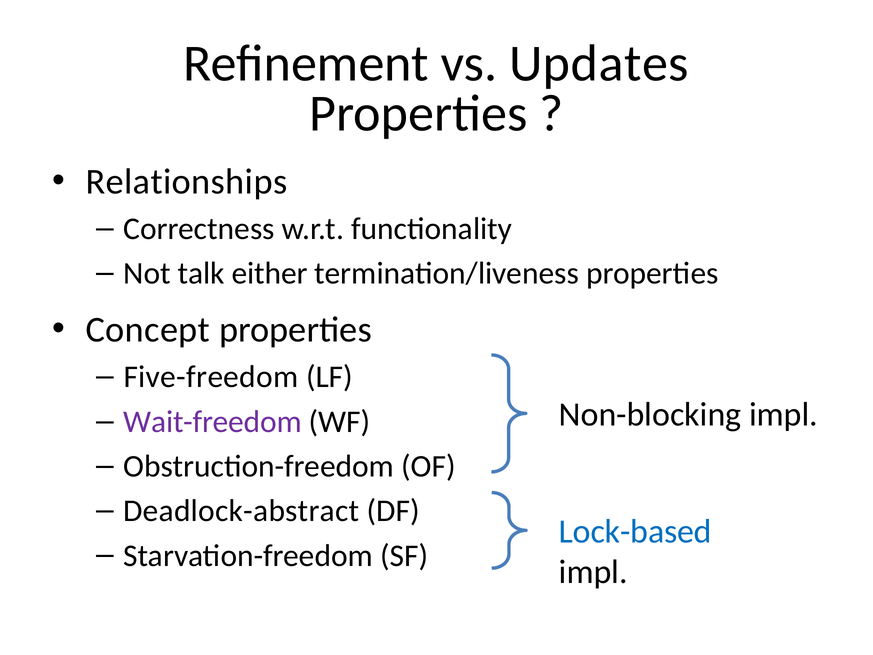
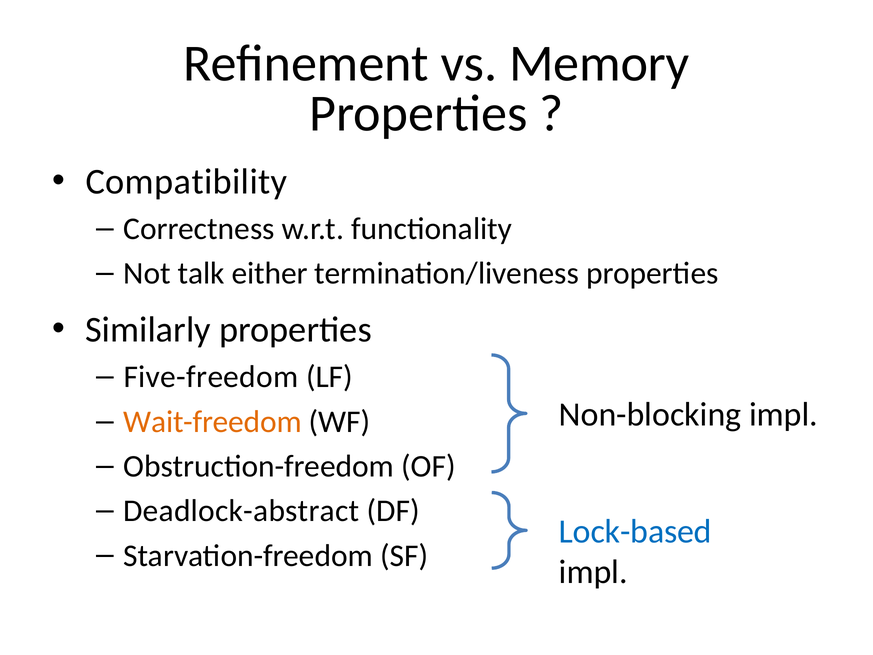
Updates: Updates -> Memory (599, 64)
Relationships: Relationships -> Compatibility (186, 182)
Concept: Concept -> Similarly (148, 330)
Wait-freedom colour: purple -> orange (212, 422)
